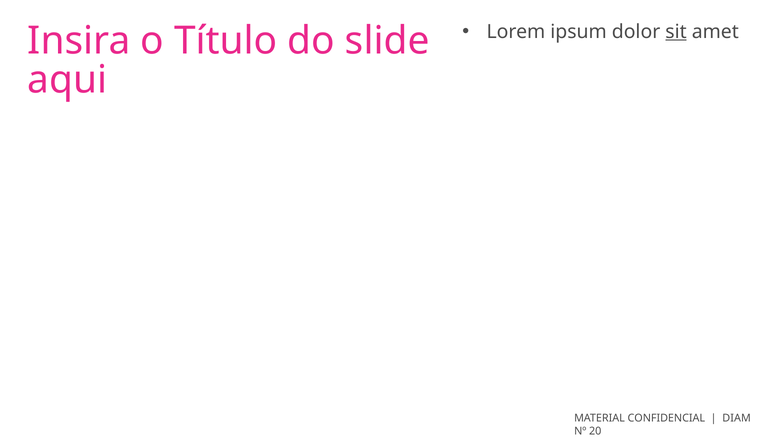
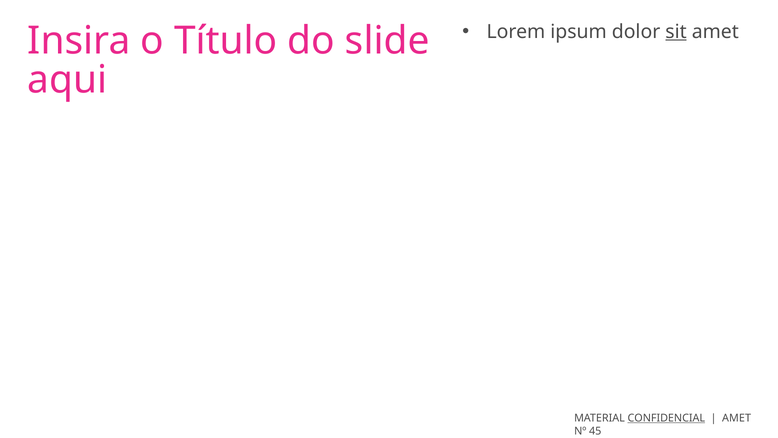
CONFIDENCIAL underline: none -> present (666, 418)
DIAM: DIAM -> AMET (737, 418)
20: 20 -> 45 (595, 431)
